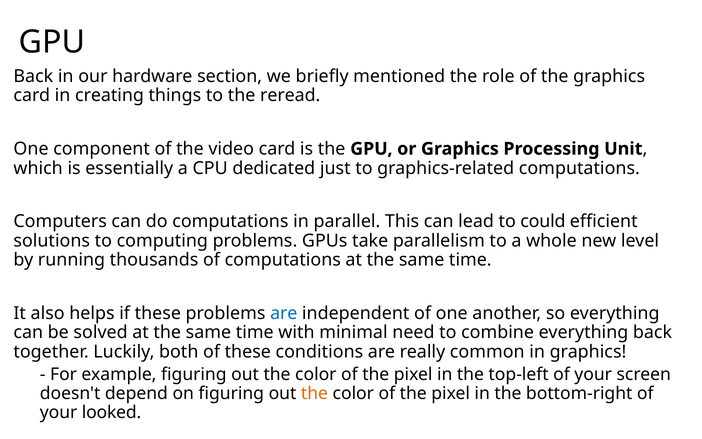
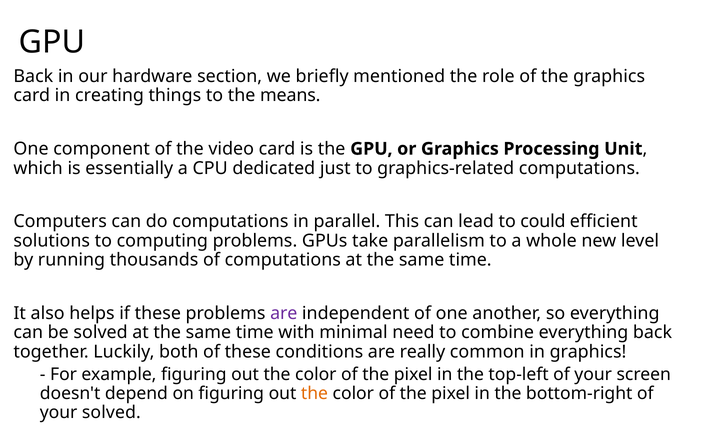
reread: reread -> means (290, 96)
are colour: blue -> purple (284, 313)
your looked: looked -> solved (111, 412)
